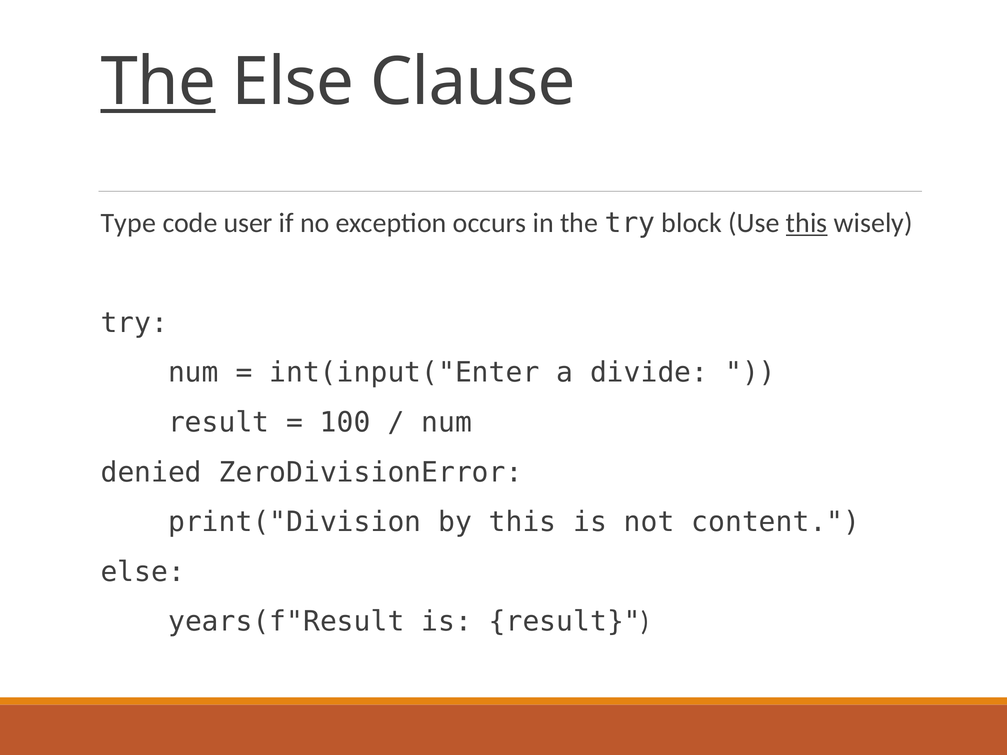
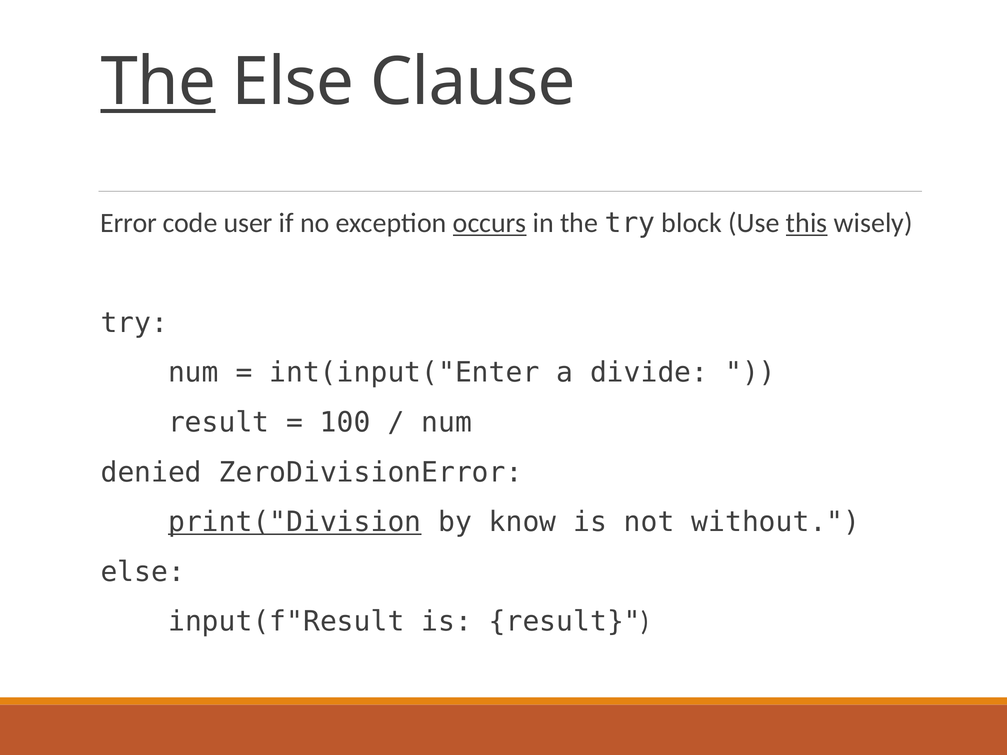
Type: Type -> Error (129, 223)
occurs underline: none -> present (490, 223)
print("Division underline: none -> present (295, 522)
by this: this -> know (523, 522)
content: content -> without (776, 522)
years(f"Result: years(f"Result -> input(f"Result (286, 622)
